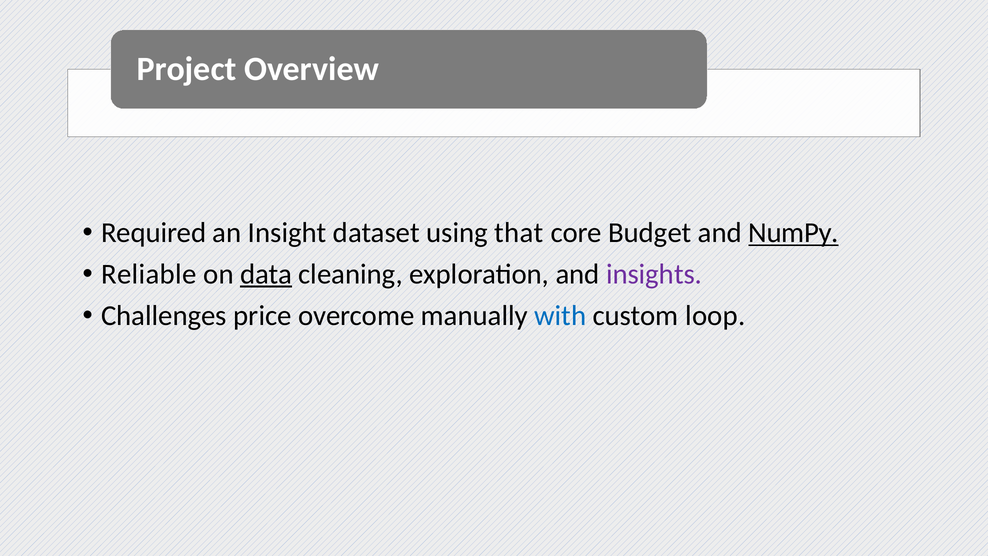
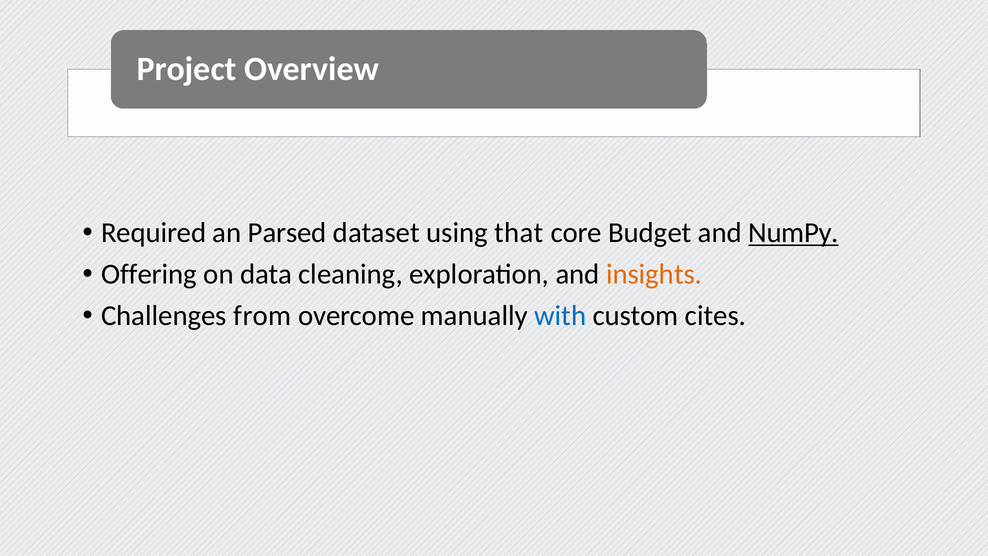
Insight: Insight -> Parsed (287, 233)
Reliable: Reliable -> Offering (149, 274)
data underline: present -> none (266, 274)
insights colour: purple -> orange (654, 274)
price: price -> from (262, 316)
loop: loop -> cites (716, 316)
